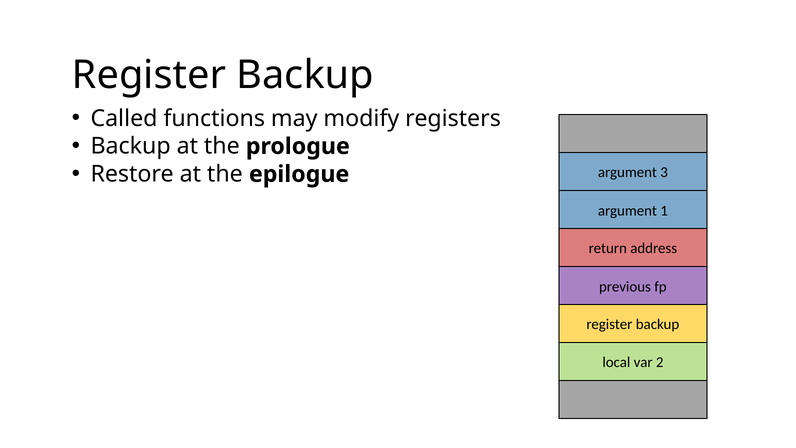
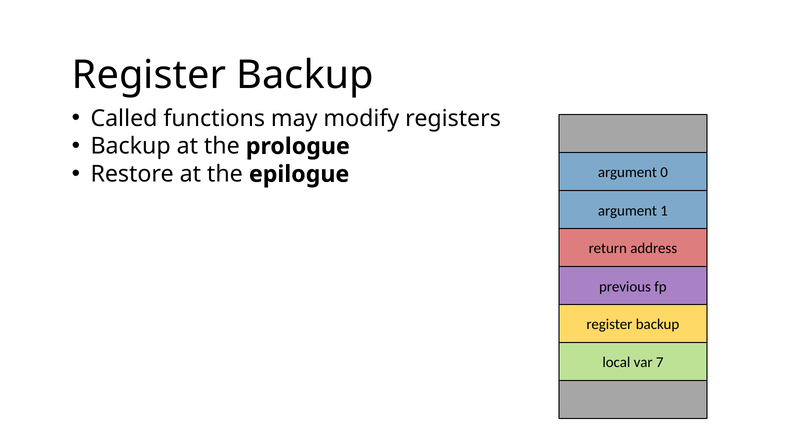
3: 3 -> 0 (664, 172)
2: 2 -> 7 (660, 362)
